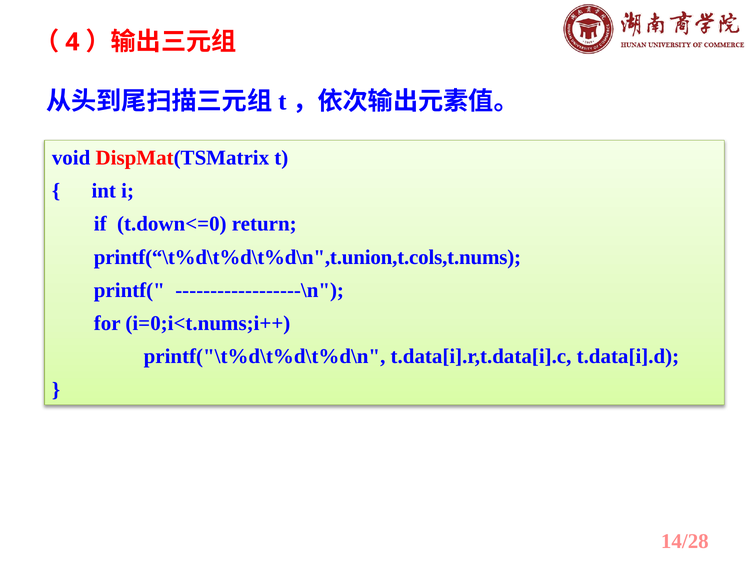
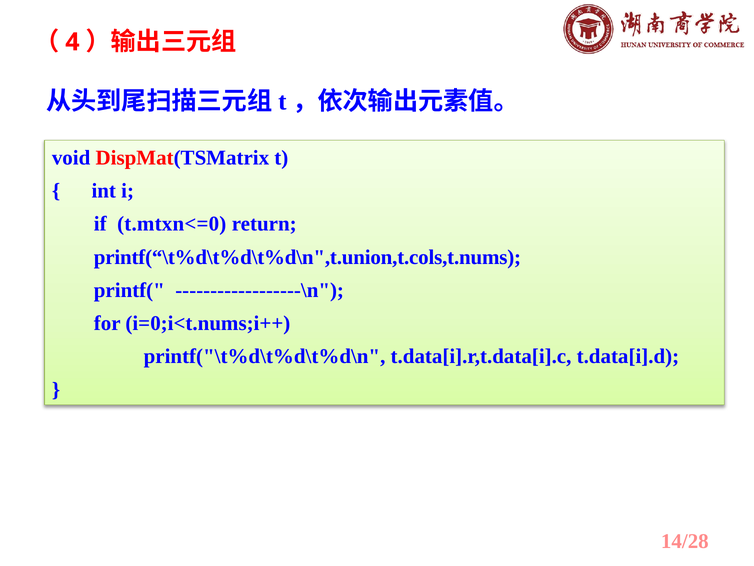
t.down<=0: t.down<=0 -> t.mtxn<=0 (172, 224)
